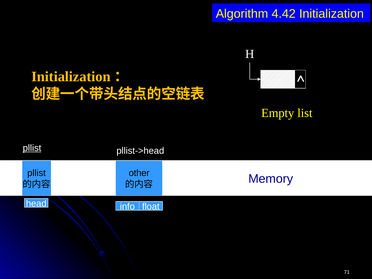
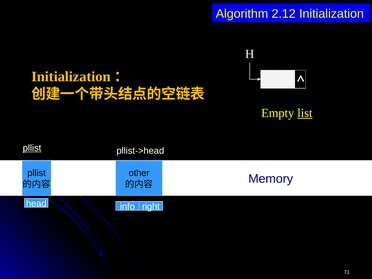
4.42: 4.42 -> 2.12 (284, 14)
list underline: none -> present (305, 113)
float: float -> right (151, 207)
